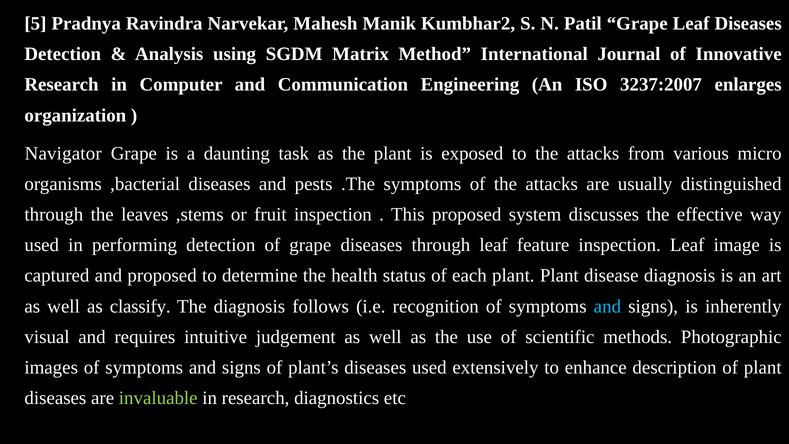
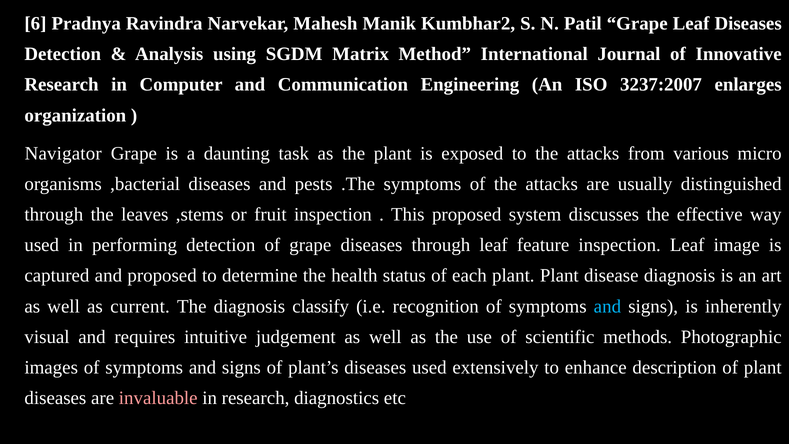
5: 5 -> 6 (35, 24)
classify: classify -> current (140, 306)
follows: follows -> classify (321, 306)
invaluable colour: light green -> pink (158, 398)
